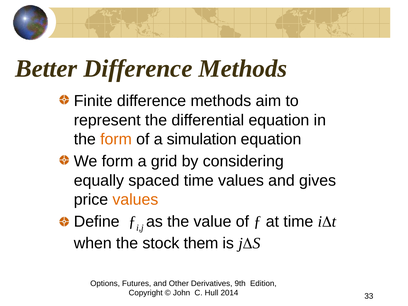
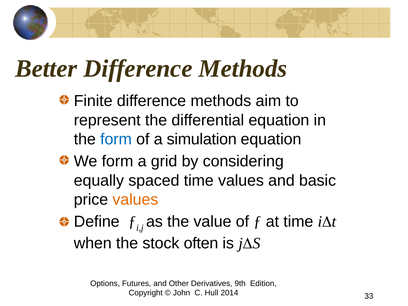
form colour: orange -> blue (116, 139)
gives: gives -> basic (318, 180)
them: them -> often (201, 243)
